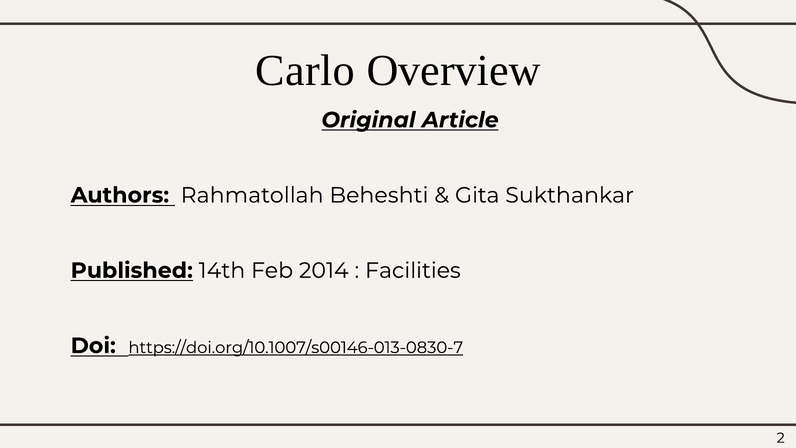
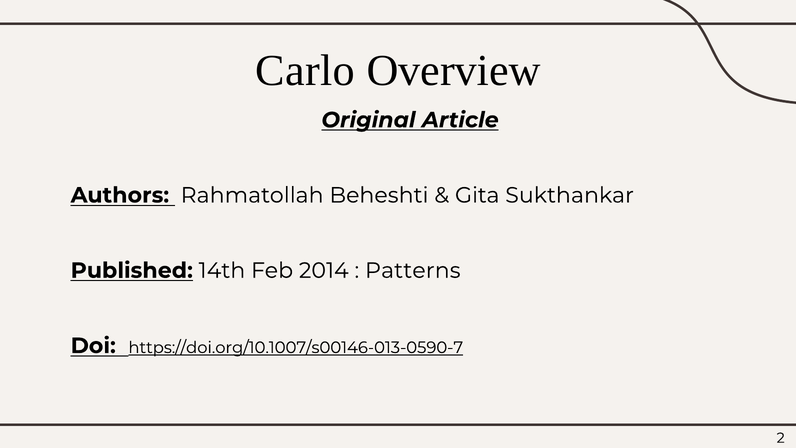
Facilities: Facilities -> Patterns (413, 270)
https://doi.org/10.1007/s00146-013-0830-7: https://doi.org/10.1007/s00146-013-0830-7 -> https://doi.org/10.1007/s00146-013-0590-7 (296, 347)
